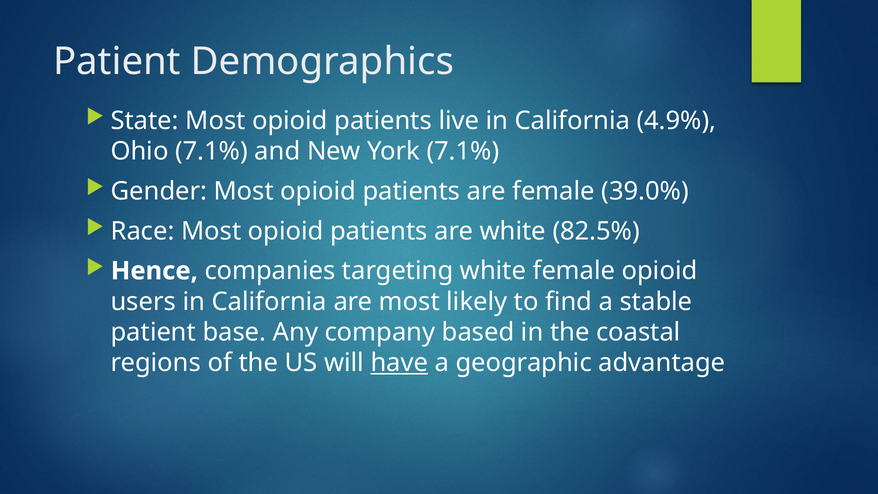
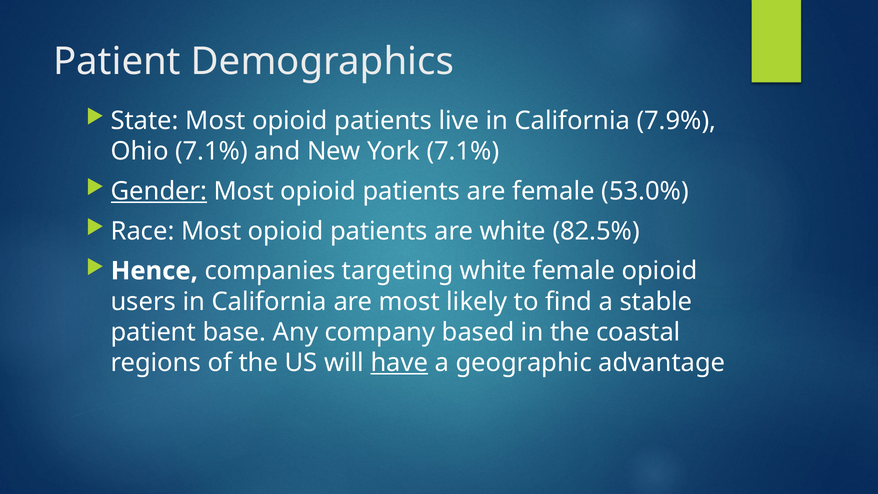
4.9%: 4.9% -> 7.9% (676, 121)
Gender underline: none -> present (159, 191)
39.0%: 39.0% -> 53.0% (645, 191)
